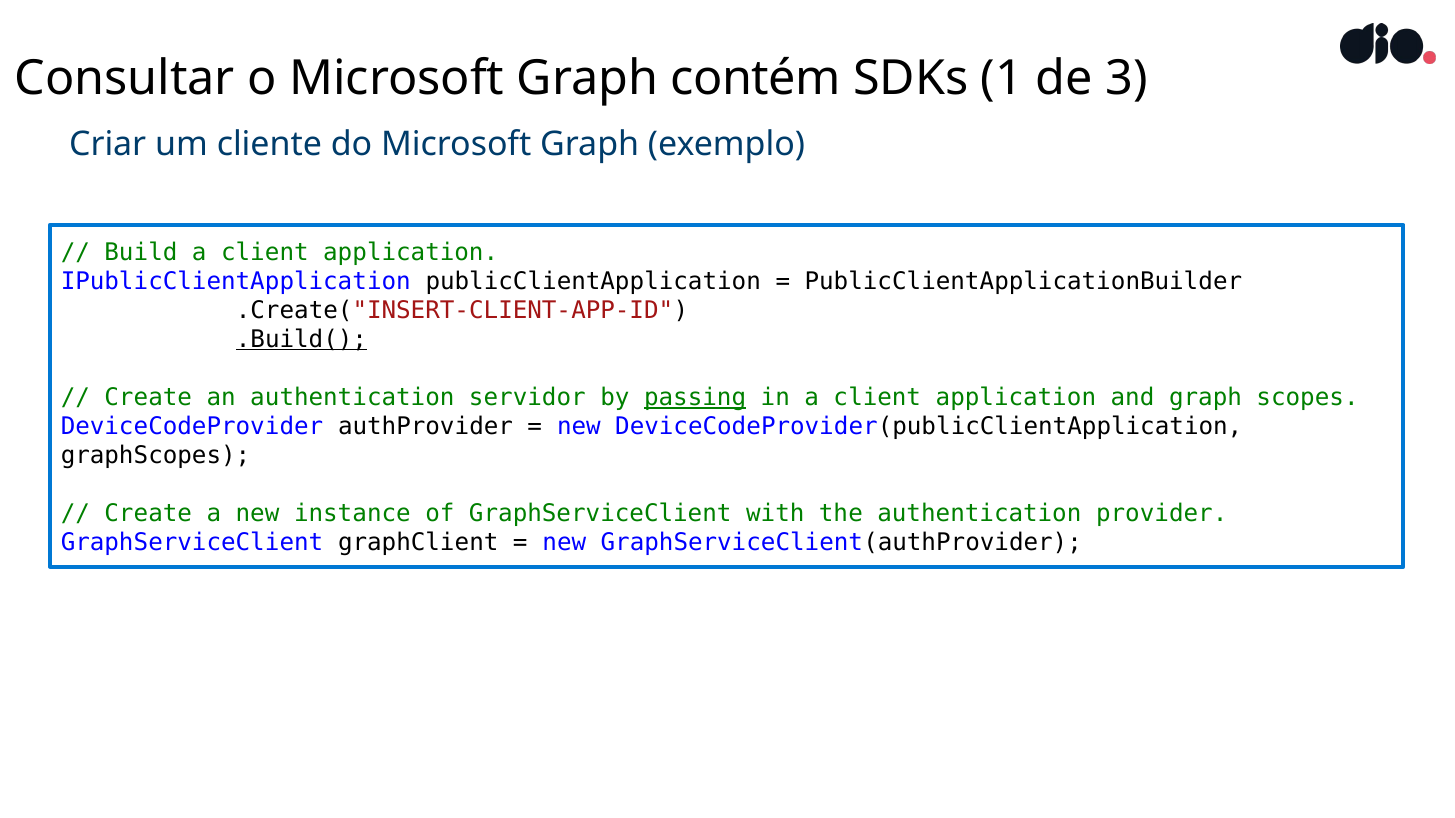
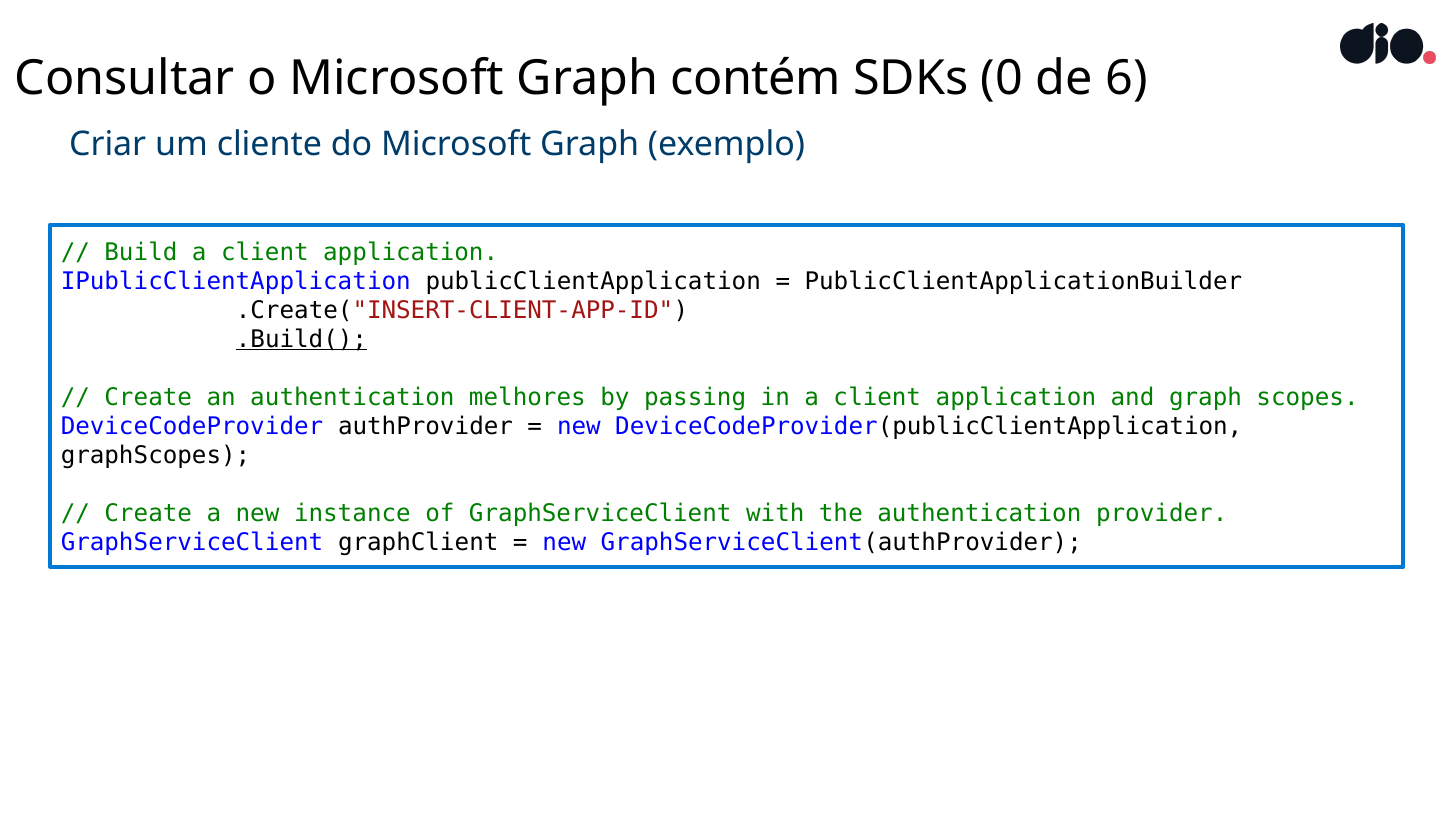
1: 1 -> 0 (1002, 79)
3: 3 -> 6 (1127, 79)
servidor: servidor -> melhores (527, 398)
passing underline: present -> none (695, 398)
